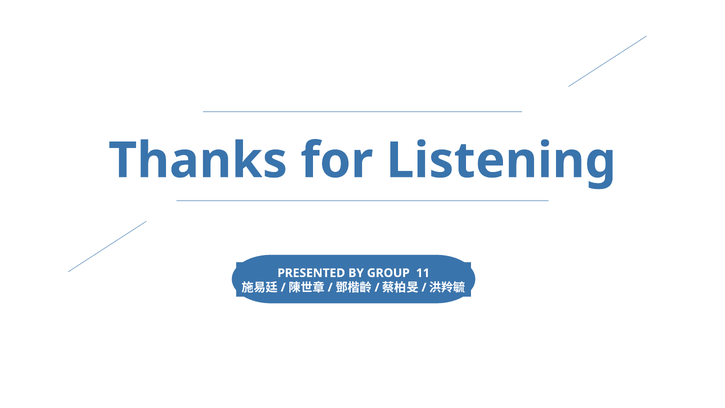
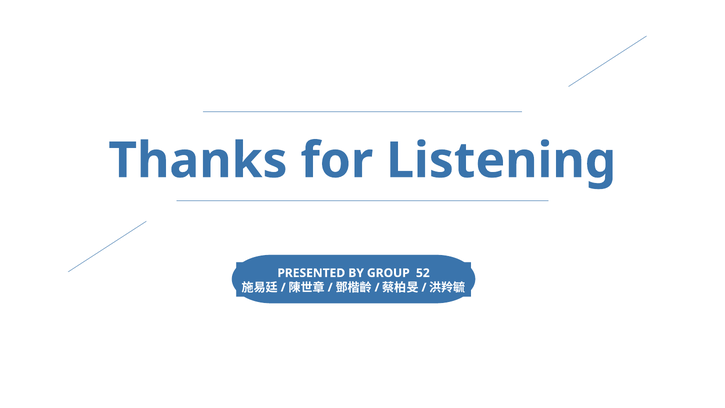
11: 11 -> 52 (423, 273)
